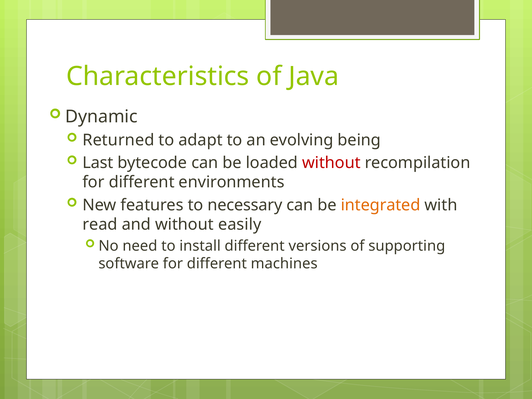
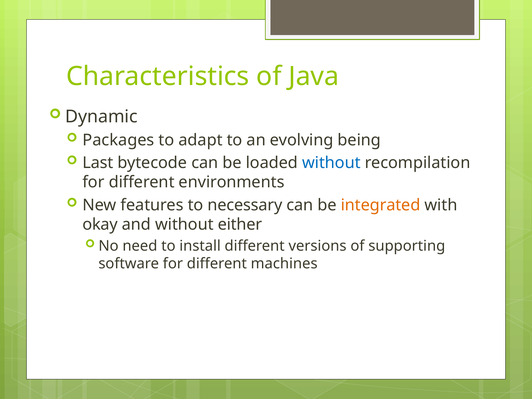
Returned: Returned -> Packages (118, 140)
without colour: red -> blue (331, 163)
read: read -> okay (100, 224)
easily: easily -> either (240, 224)
